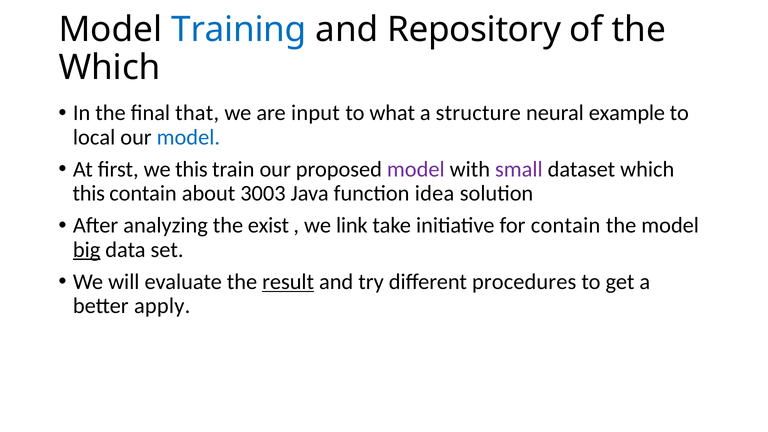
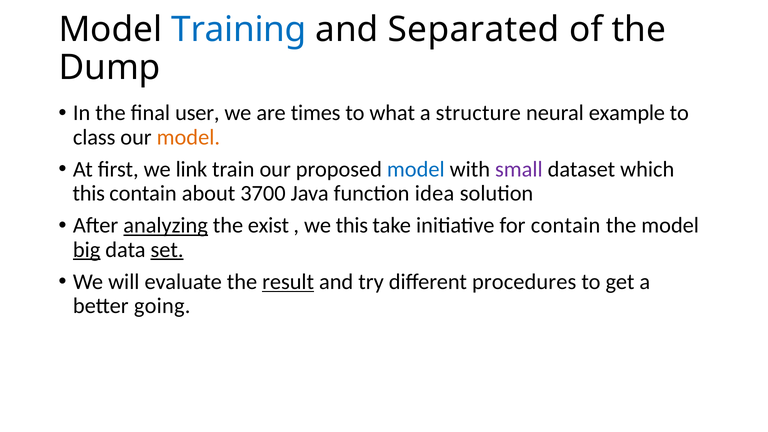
Repository: Repository -> Separated (474, 30)
Which: Which -> Dump (110, 68)
that: that -> user (197, 113)
input: input -> times (316, 113)
local: local -> class (94, 137)
model colour: blue -> orange (188, 137)
we this: this -> link (191, 169)
model colour: purple -> blue (416, 169)
3003: 3003 -> 3700 (263, 193)
analyzing underline: none -> present (166, 226)
we link: link -> this (352, 226)
set underline: none -> present (167, 250)
apply: apply -> going (162, 306)
